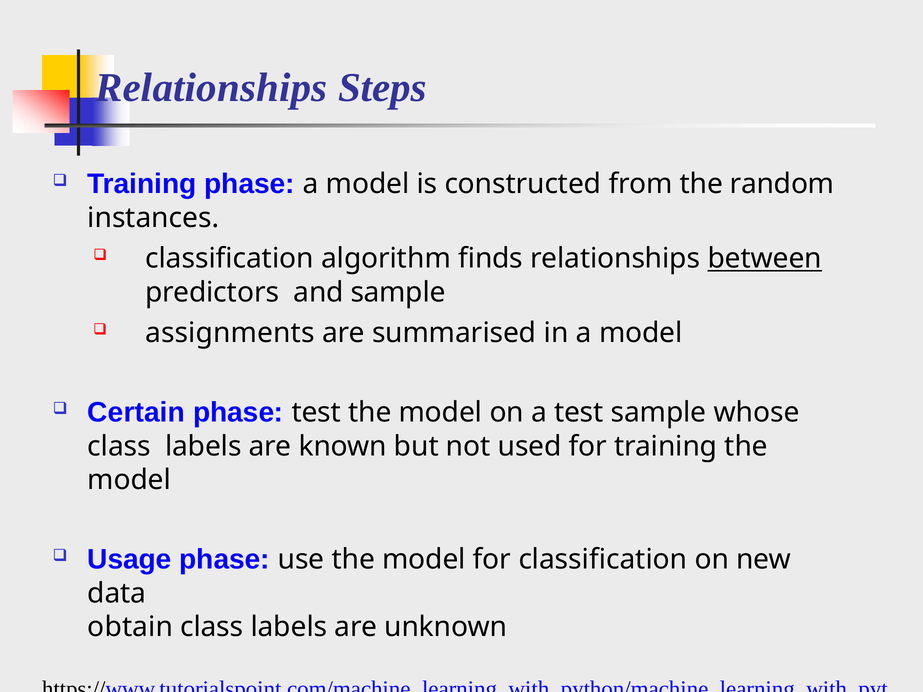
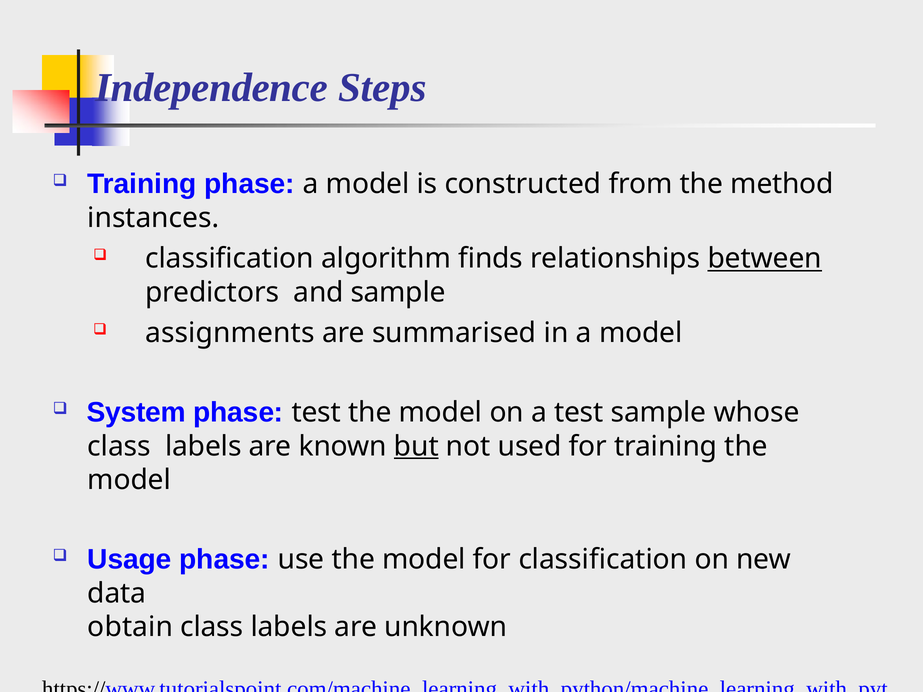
Relationships: Relationships -> Independence (212, 88)
random: random -> method (782, 184)
Certain: Certain -> System (136, 413)
but underline: none -> present (416, 446)
